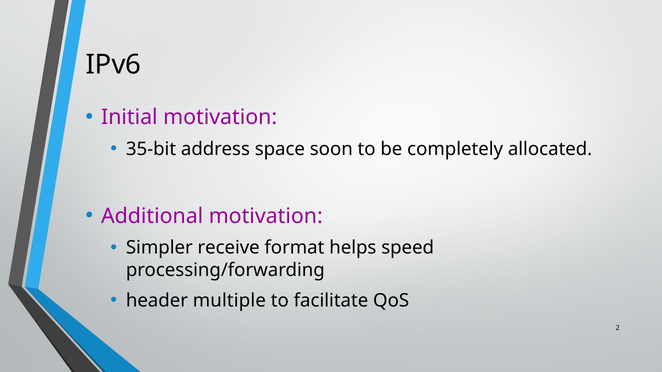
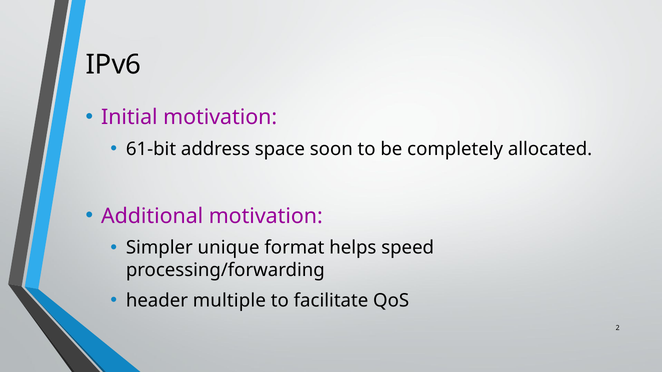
35-bit: 35-bit -> 61-bit (151, 149)
receive: receive -> unique (229, 248)
